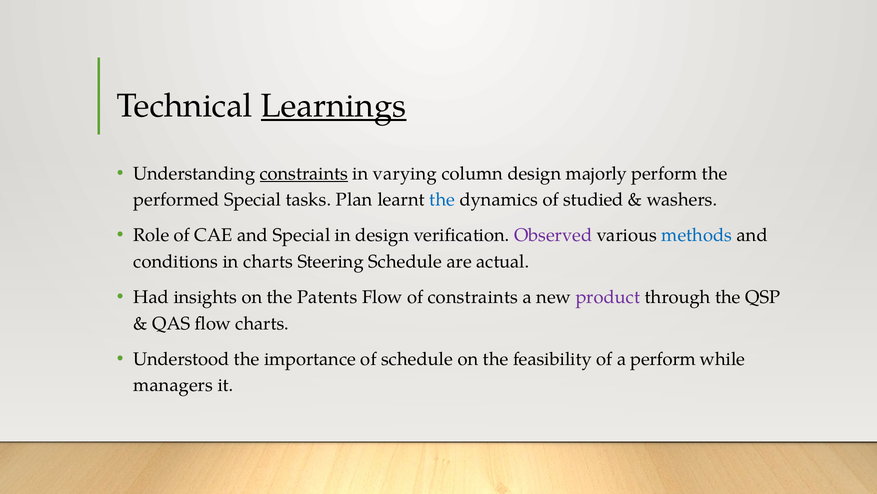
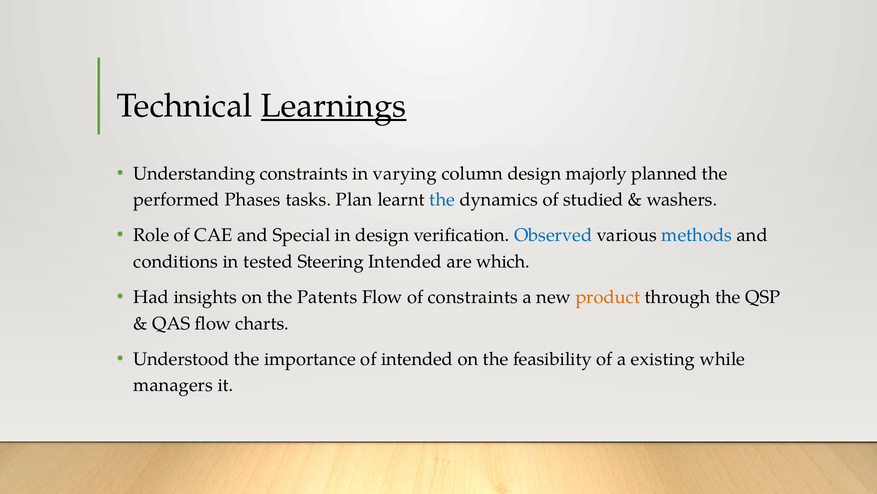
constraints underline: present -> none (304, 173)
majorly perform: perform -> planned (664, 173)
performed Special: Special -> Phases (253, 200)
Observed colour: purple -> blue (553, 235)
in charts: charts -> tested (268, 261)
Steering Schedule: Schedule -> Intended (405, 261)
actual: actual -> which (503, 261)
product colour: purple -> orange (608, 297)
of schedule: schedule -> intended (417, 359)
a perform: perform -> existing (663, 359)
